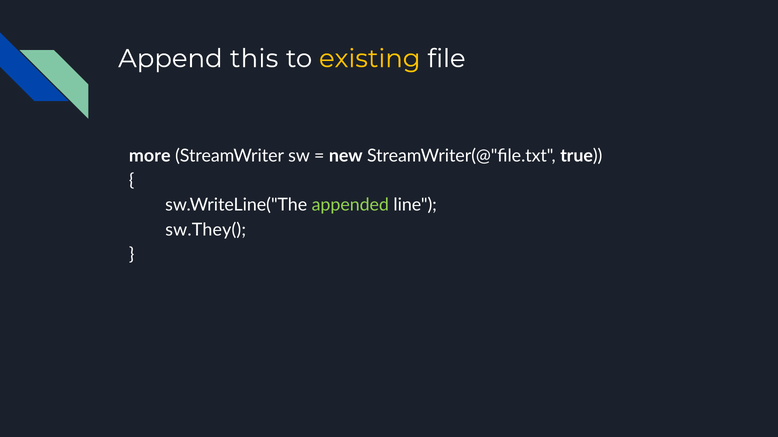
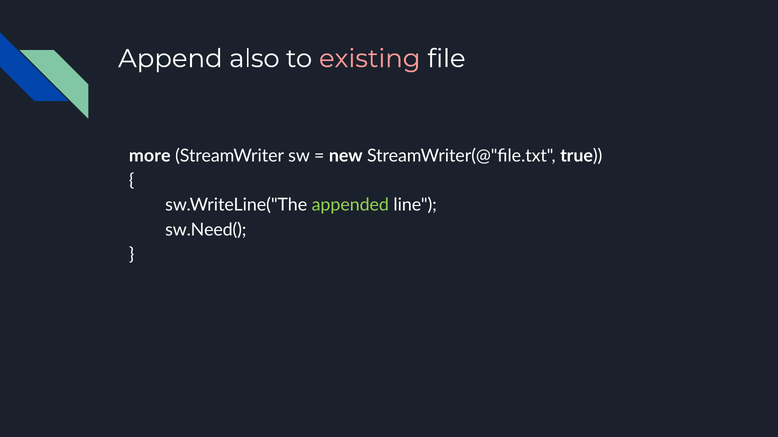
this: this -> also (254, 59)
existing colour: yellow -> pink (370, 59)
sw.They(: sw.They( -> sw.Need( (206, 230)
